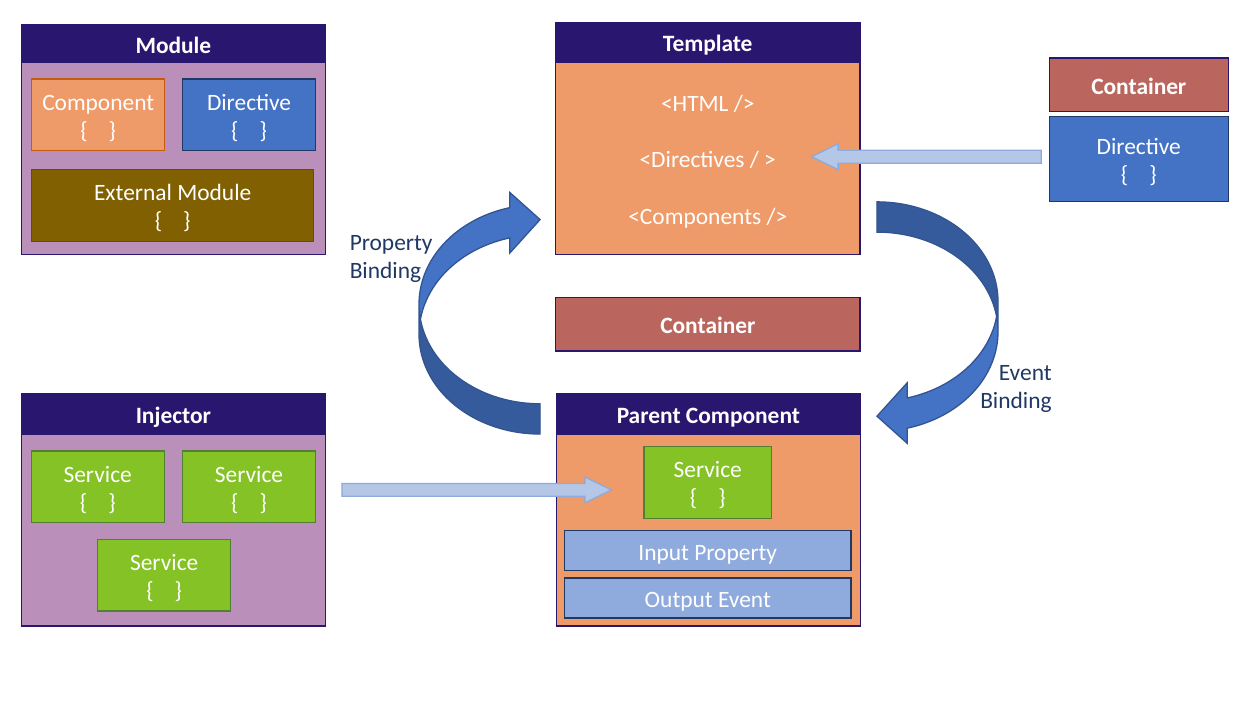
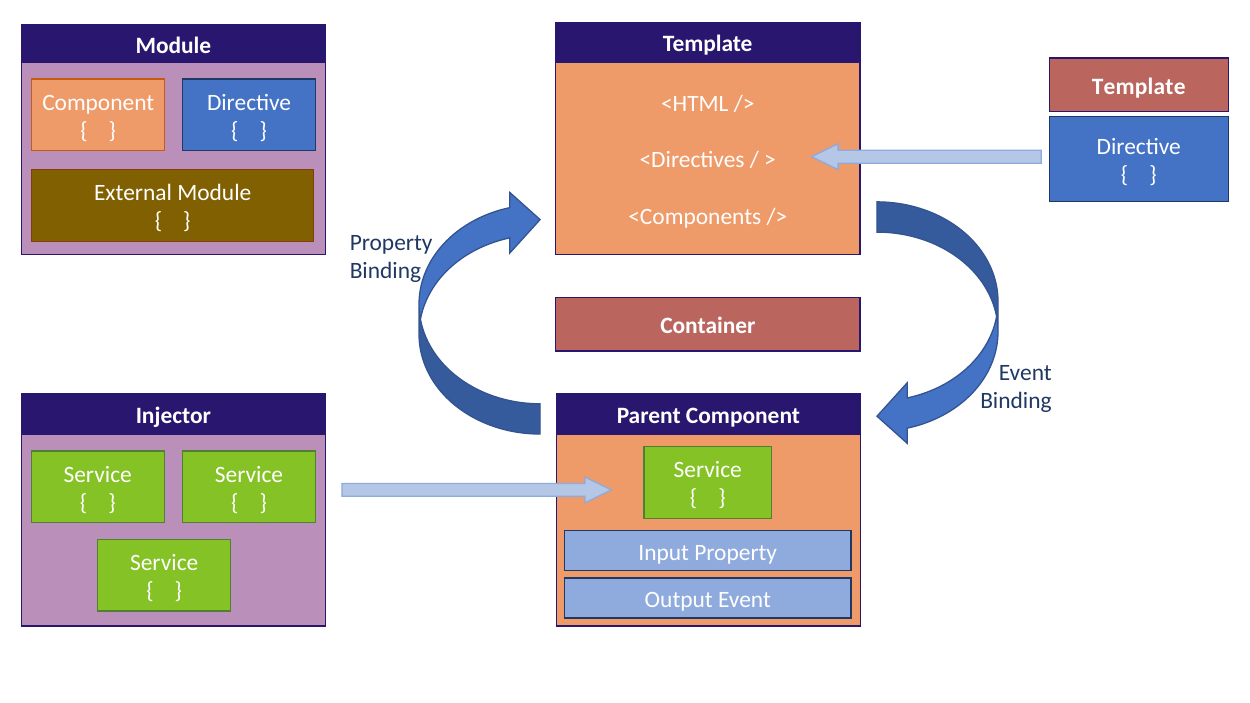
Container: Container -> Template (1139, 86)
